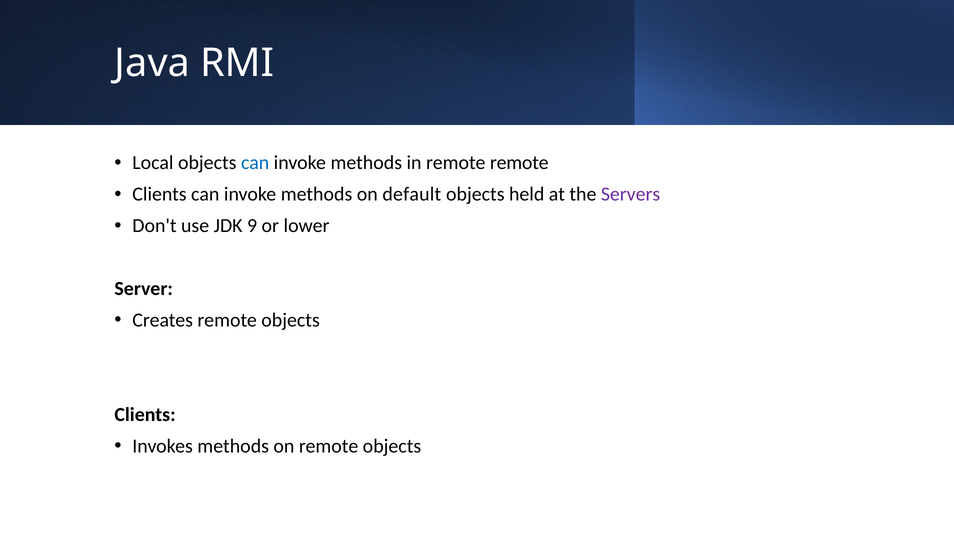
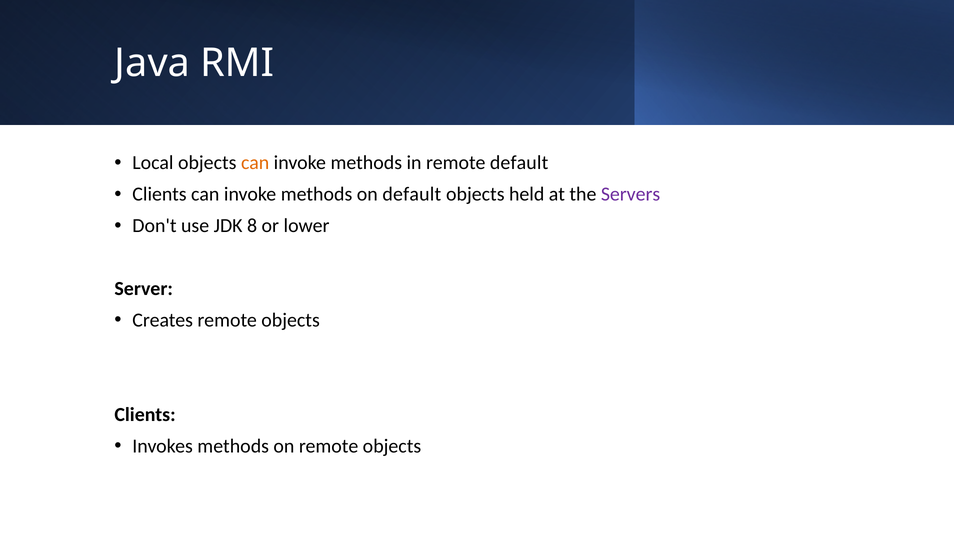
can colour: blue -> orange (255, 163)
remote remote: remote -> default (519, 163)
9: 9 -> 8 (252, 226)
